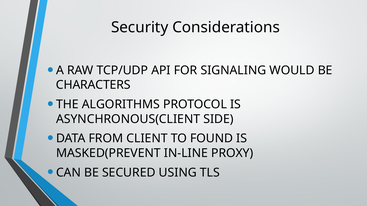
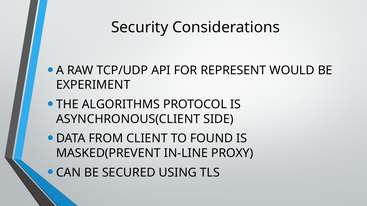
SIGNALING: SIGNALING -> REPRESENT (233, 70)
CHARACTERS: CHARACTERS -> EXPERIMENT (93, 85)
